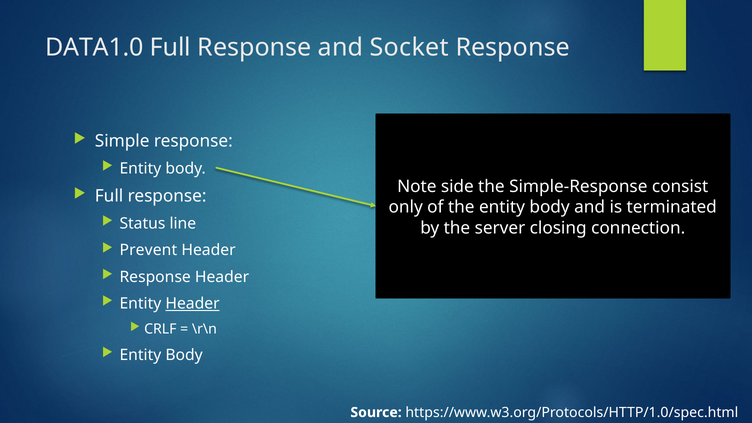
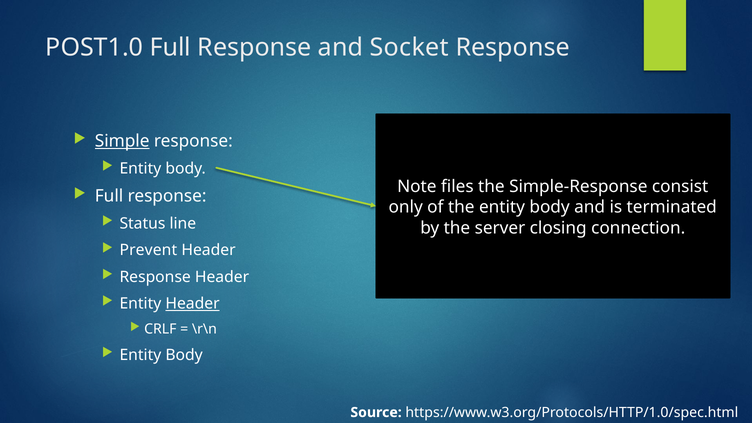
DATA1.0: DATA1.0 -> POST1.0 (94, 48)
Simple underline: none -> present (122, 141)
side: side -> files (457, 187)
